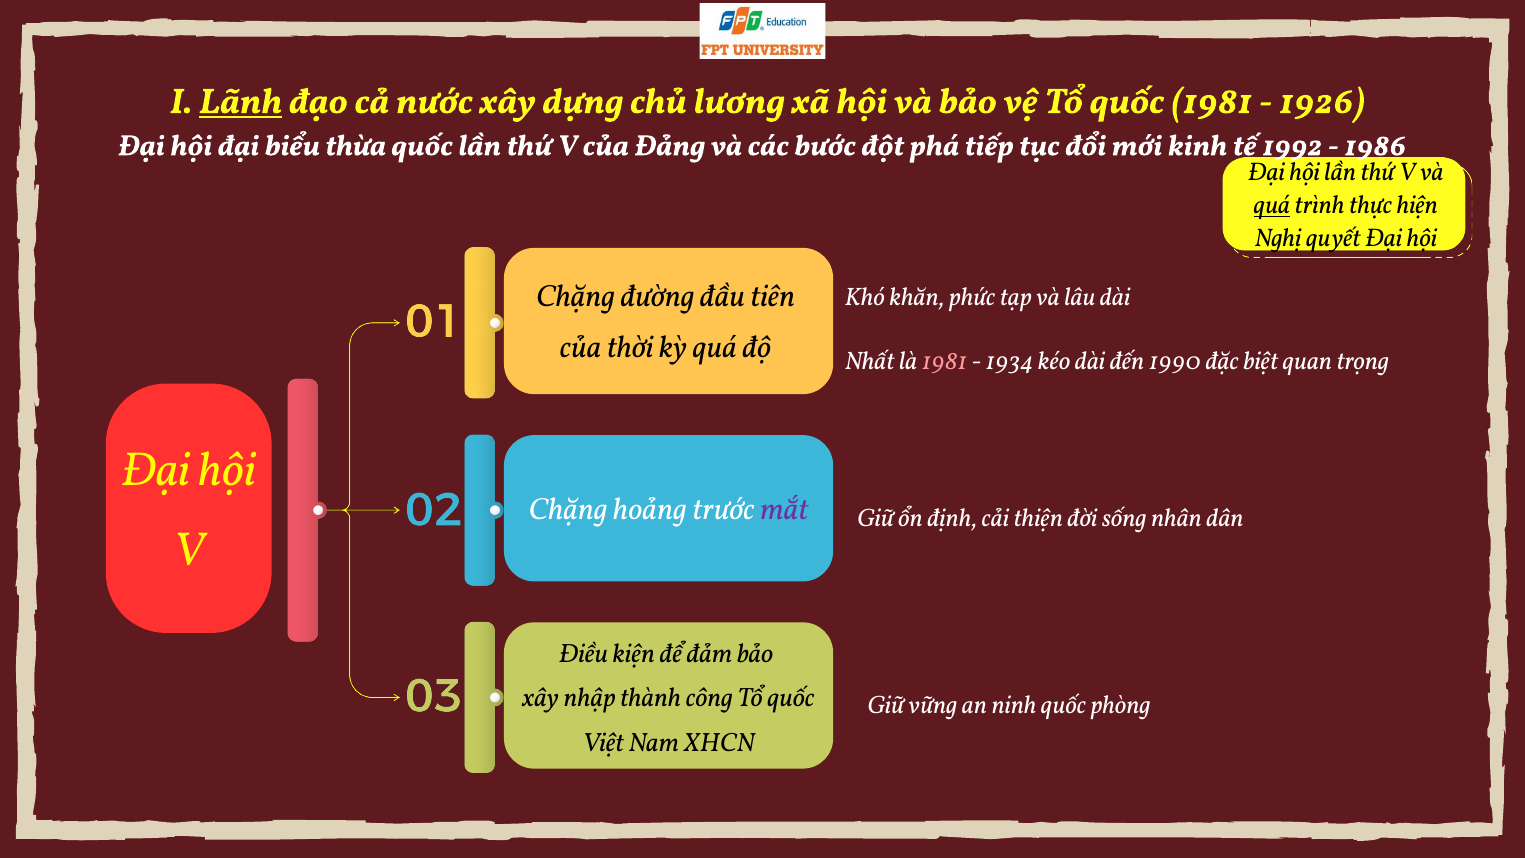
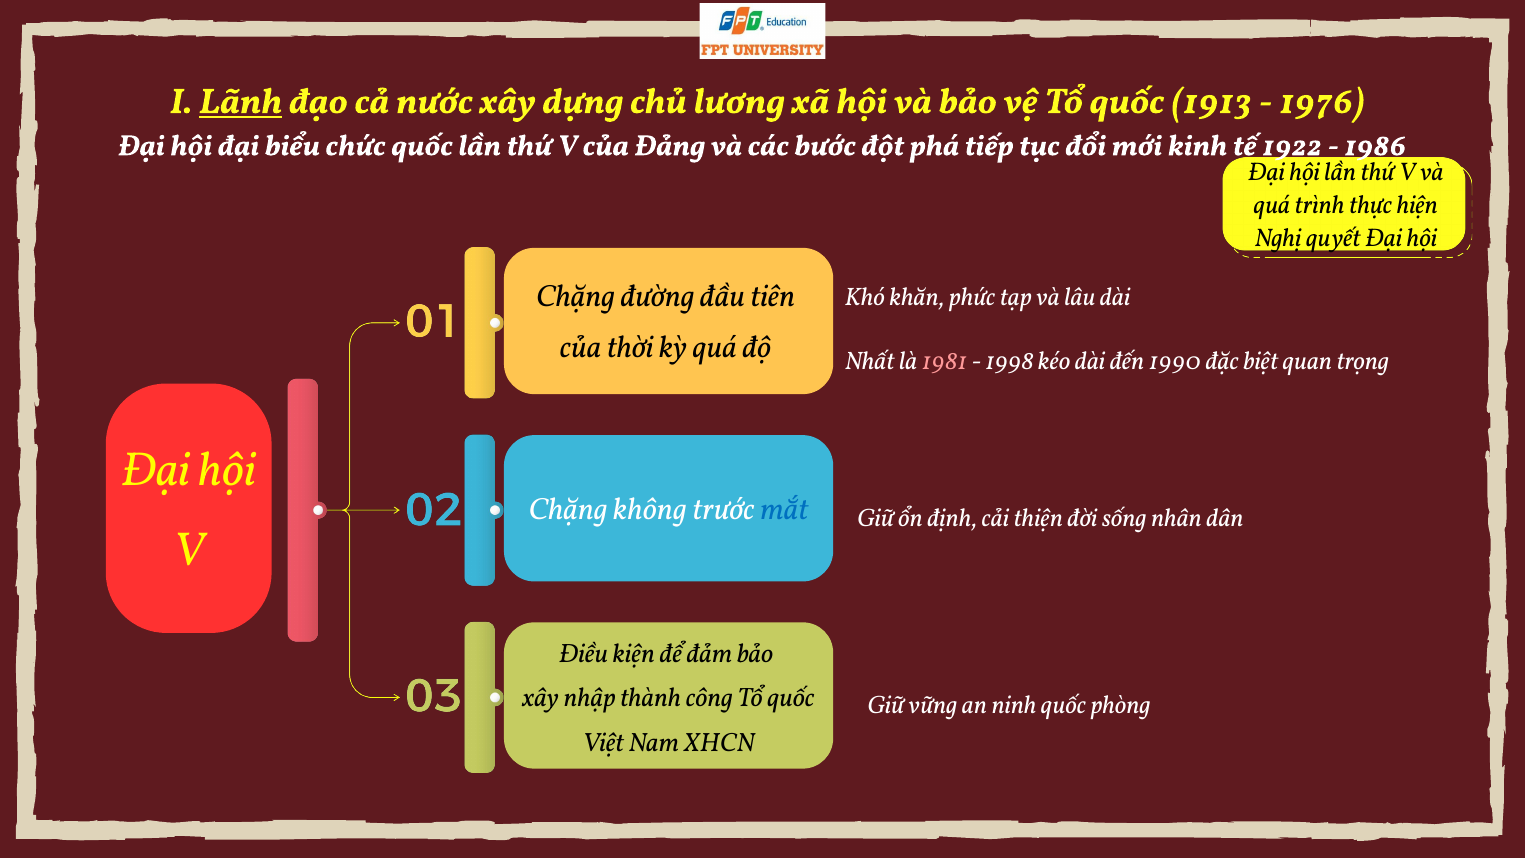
quốc 1981: 1981 -> 1913 (1211, 101)
1926: 1926 -> 1976 (1322, 101)
thừa: thừa -> chức (356, 146)
1992: 1992 -> 1922 (1292, 146)
quá underline: present -> none (1272, 205)
1934: 1934 -> 1998 (1010, 361)
hoảng: hoảng -> không (650, 509)
mắt colour: purple -> blue (784, 509)
